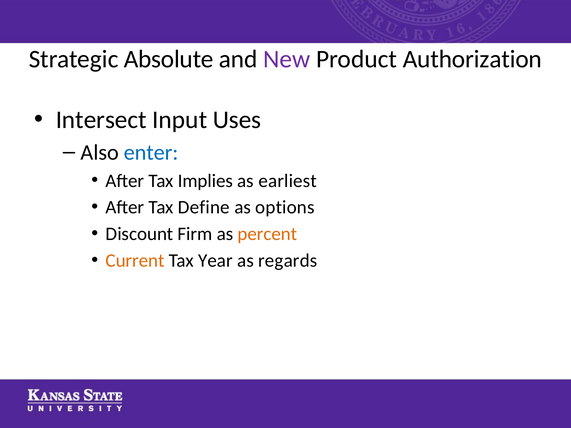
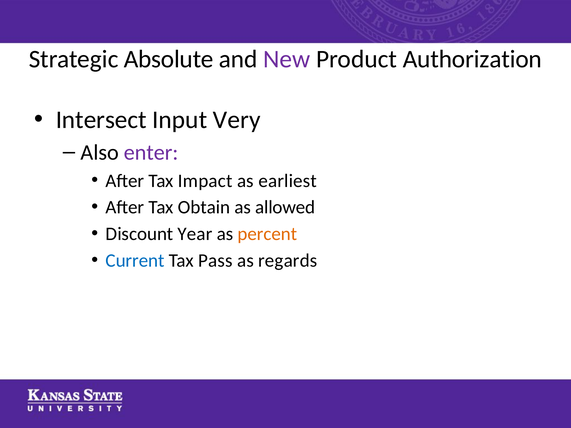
Uses: Uses -> Very (237, 120)
enter colour: blue -> purple (151, 153)
Implies: Implies -> Impact (205, 181)
Define: Define -> Obtain (204, 208)
options: options -> allowed (285, 208)
Firm: Firm -> Year (195, 234)
Current colour: orange -> blue (135, 261)
Year: Year -> Pass (215, 261)
